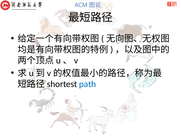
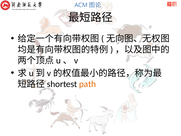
path colour: blue -> orange (88, 84)
